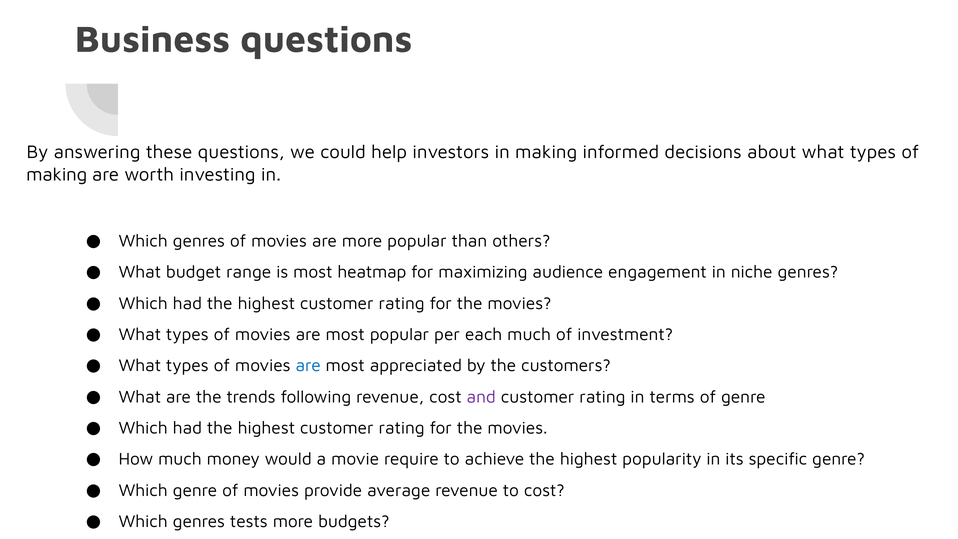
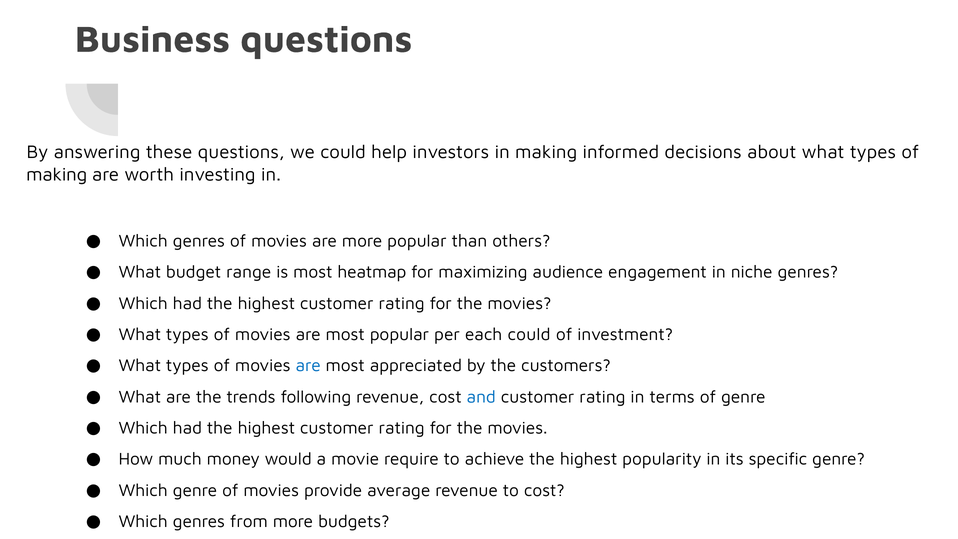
each much: much -> could (529, 334)
and colour: purple -> blue (481, 397)
tests: tests -> from (249, 521)
